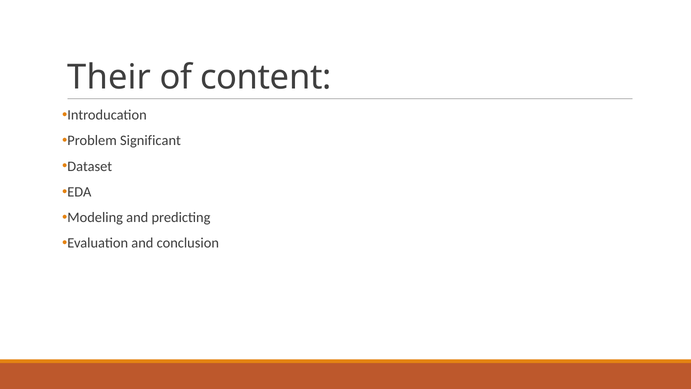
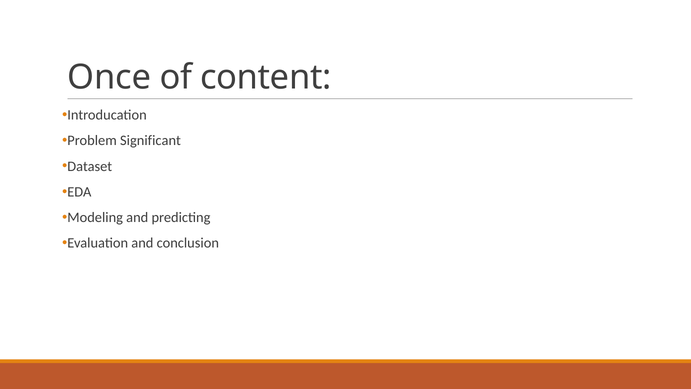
Their: Their -> Once (109, 77)
